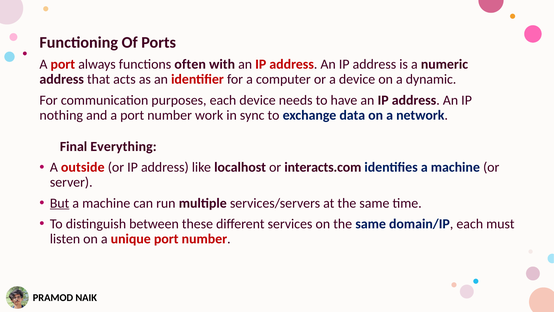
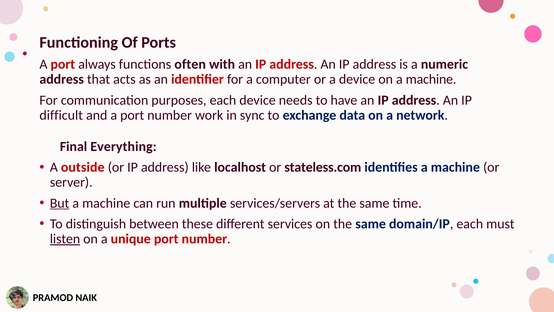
on a dynamic: dynamic -> machine (431, 79)
nothing: nothing -> difficult (61, 115)
interacts.com: interacts.com -> stateless.com (323, 167)
listen underline: none -> present (65, 239)
